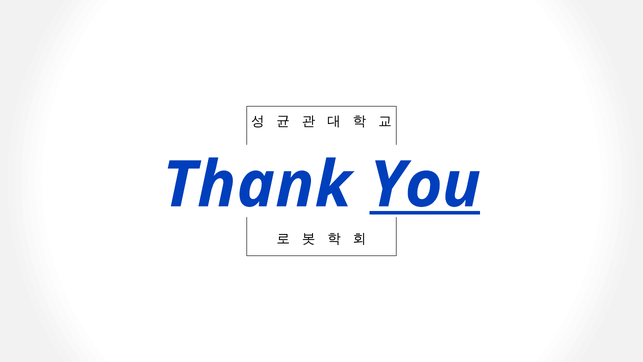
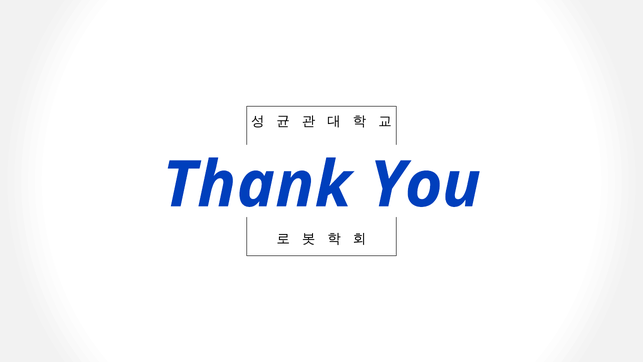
You underline: present -> none (425, 185)
